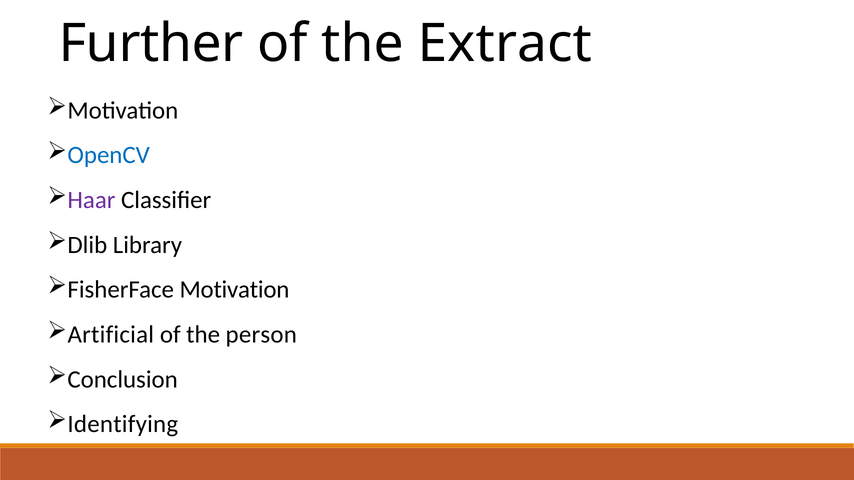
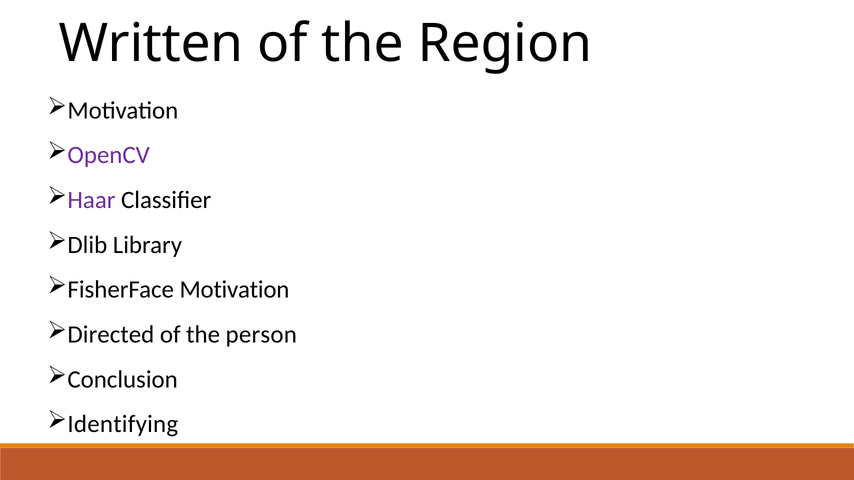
Further: Further -> Written (151, 43)
Extract: Extract -> Region (505, 43)
OpenCV colour: blue -> purple (109, 155)
Artificial: Artificial -> Directed (111, 335)
